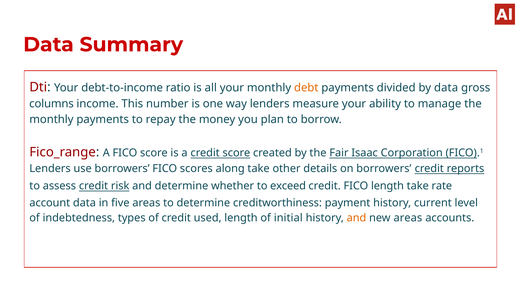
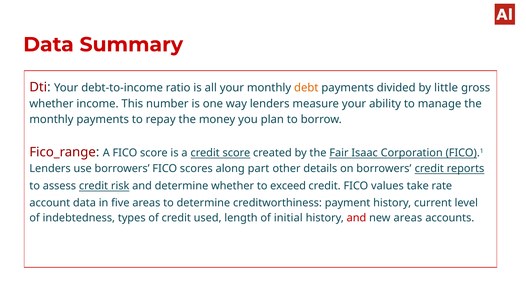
by data: data -> little (446, 88)
columns: columns -> whether (51, 104)
along take: take -> part (259, 169)
FICO length: length -> values (387, 186)
and colour: orange -> red (356, 218)
